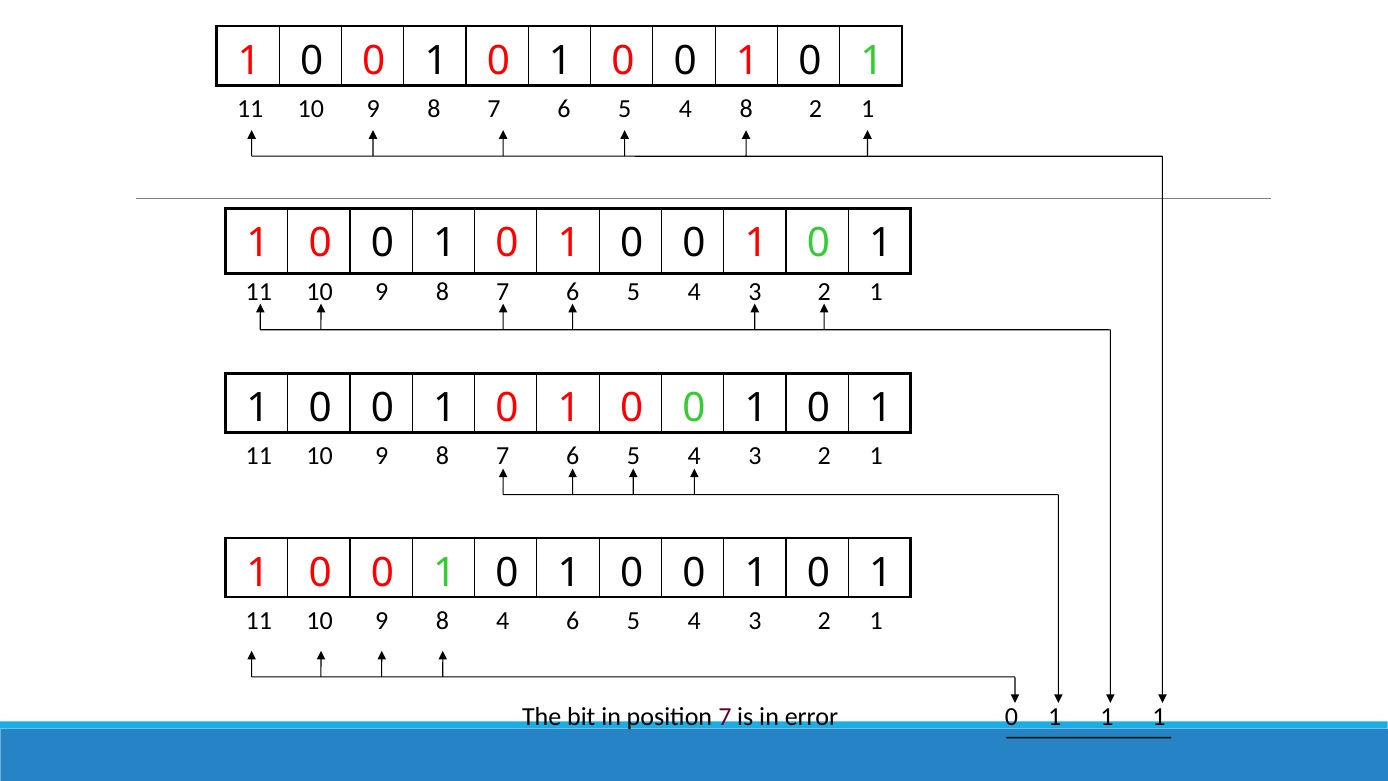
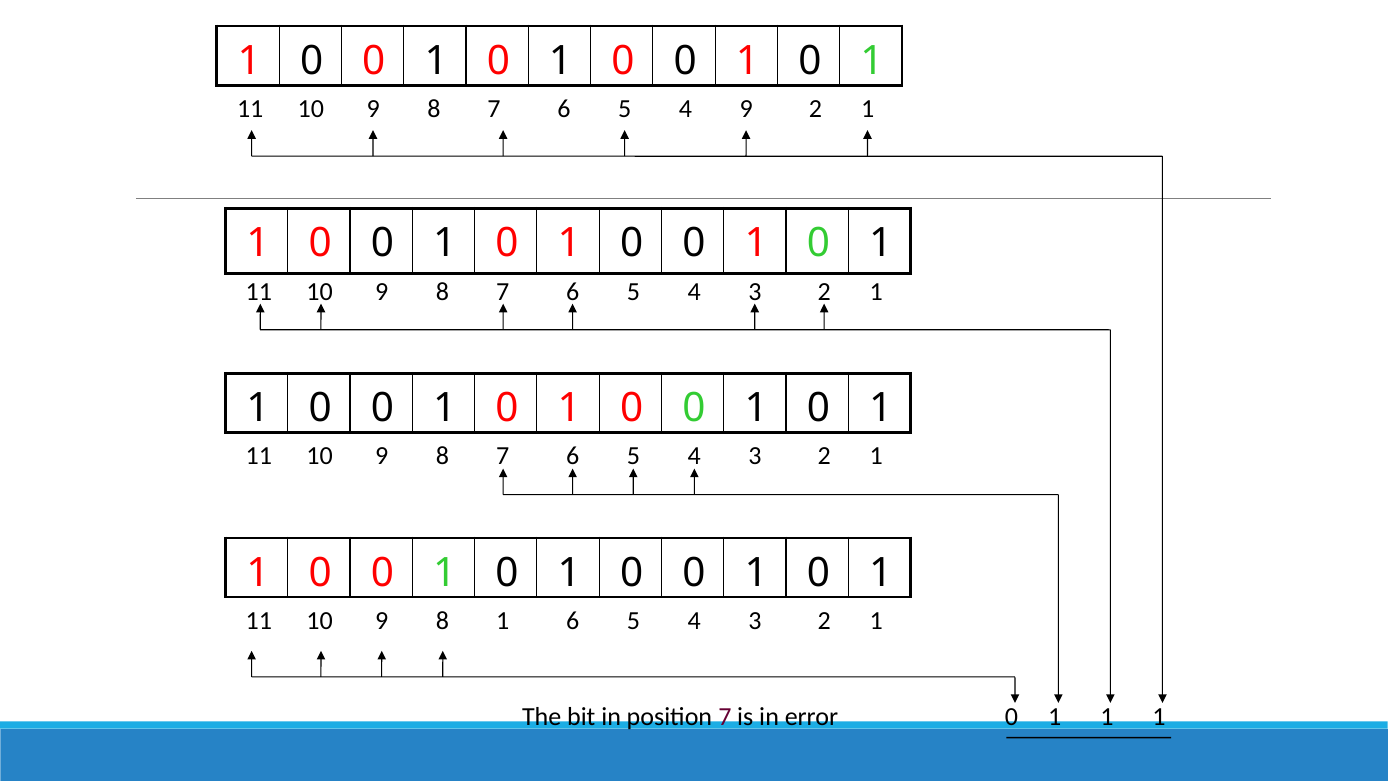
4 8: 8 -> 9 (746, 109)
8 4: 4 -> 1 (503, 621)
